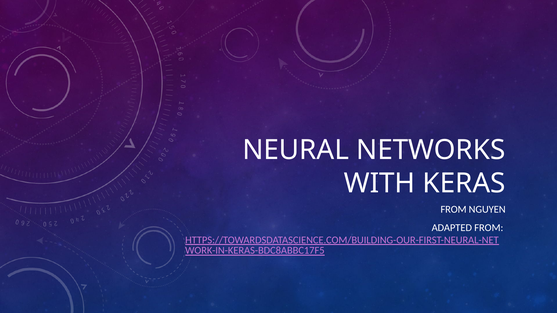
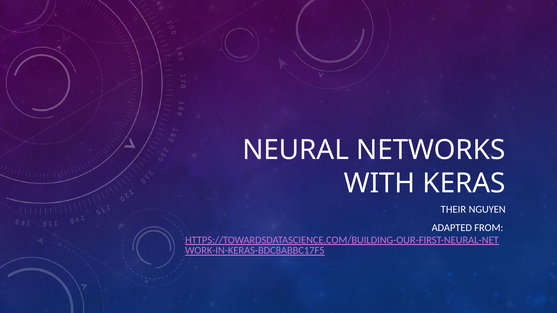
FROM: FROM -> THEIR (453, 209)
